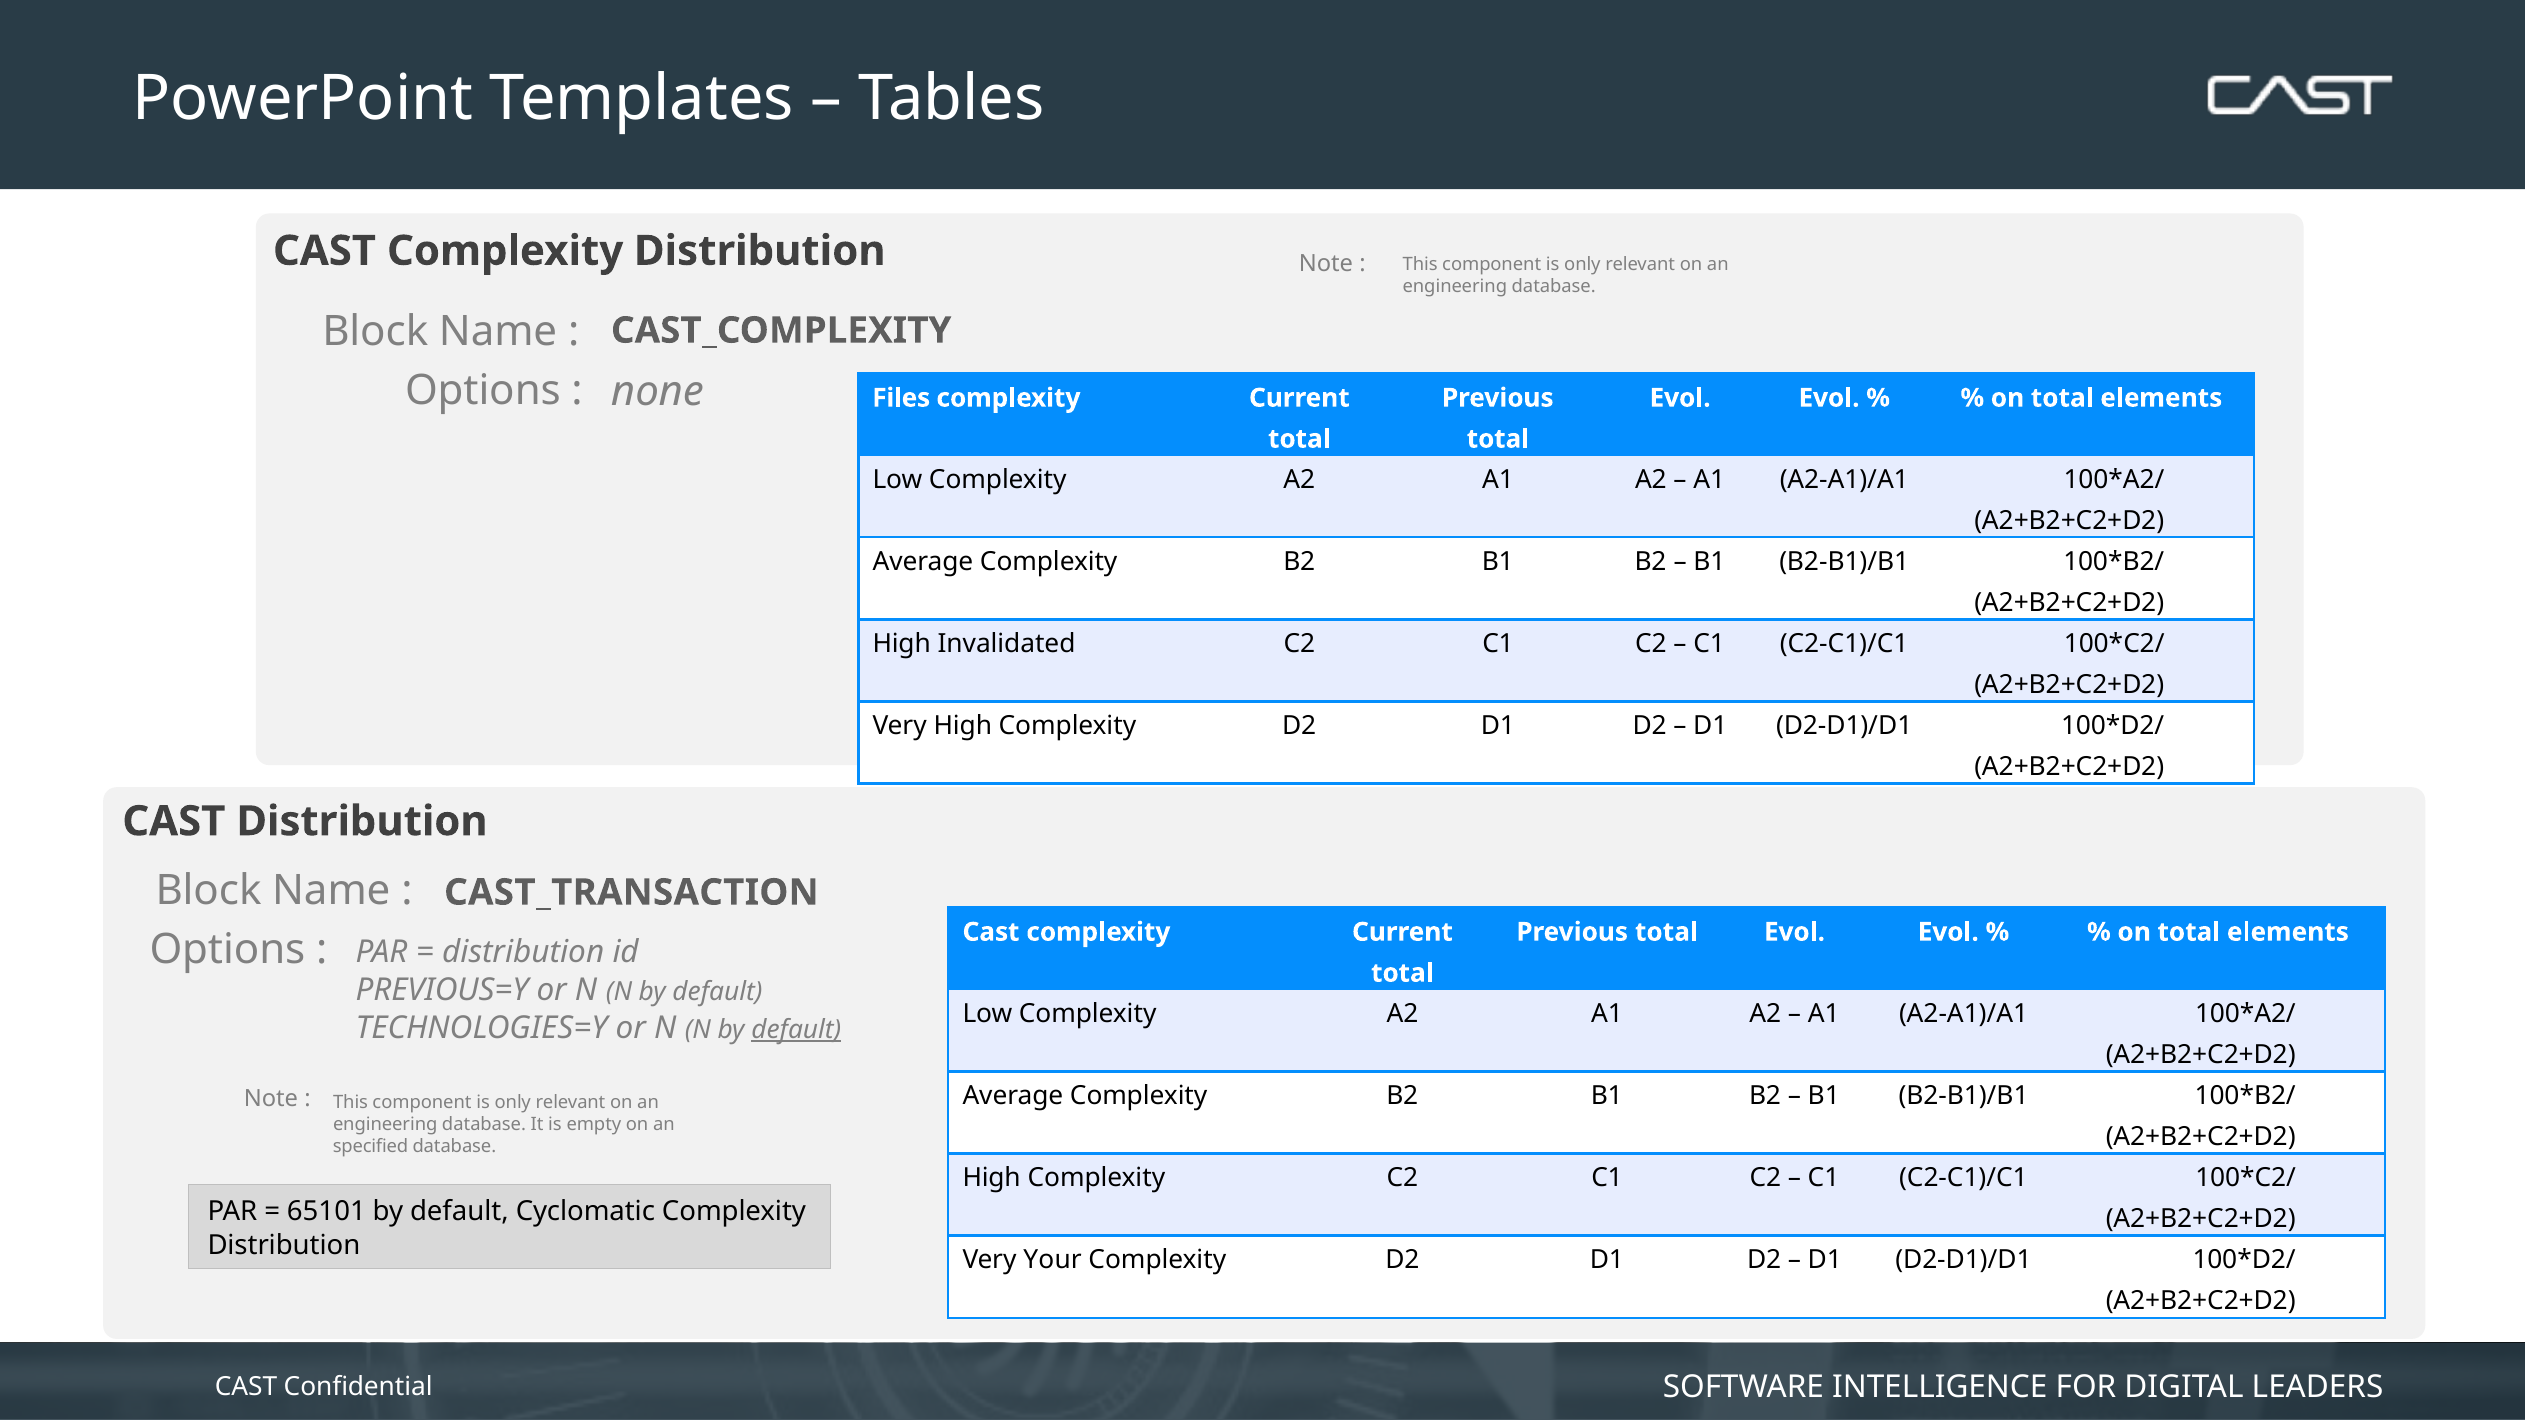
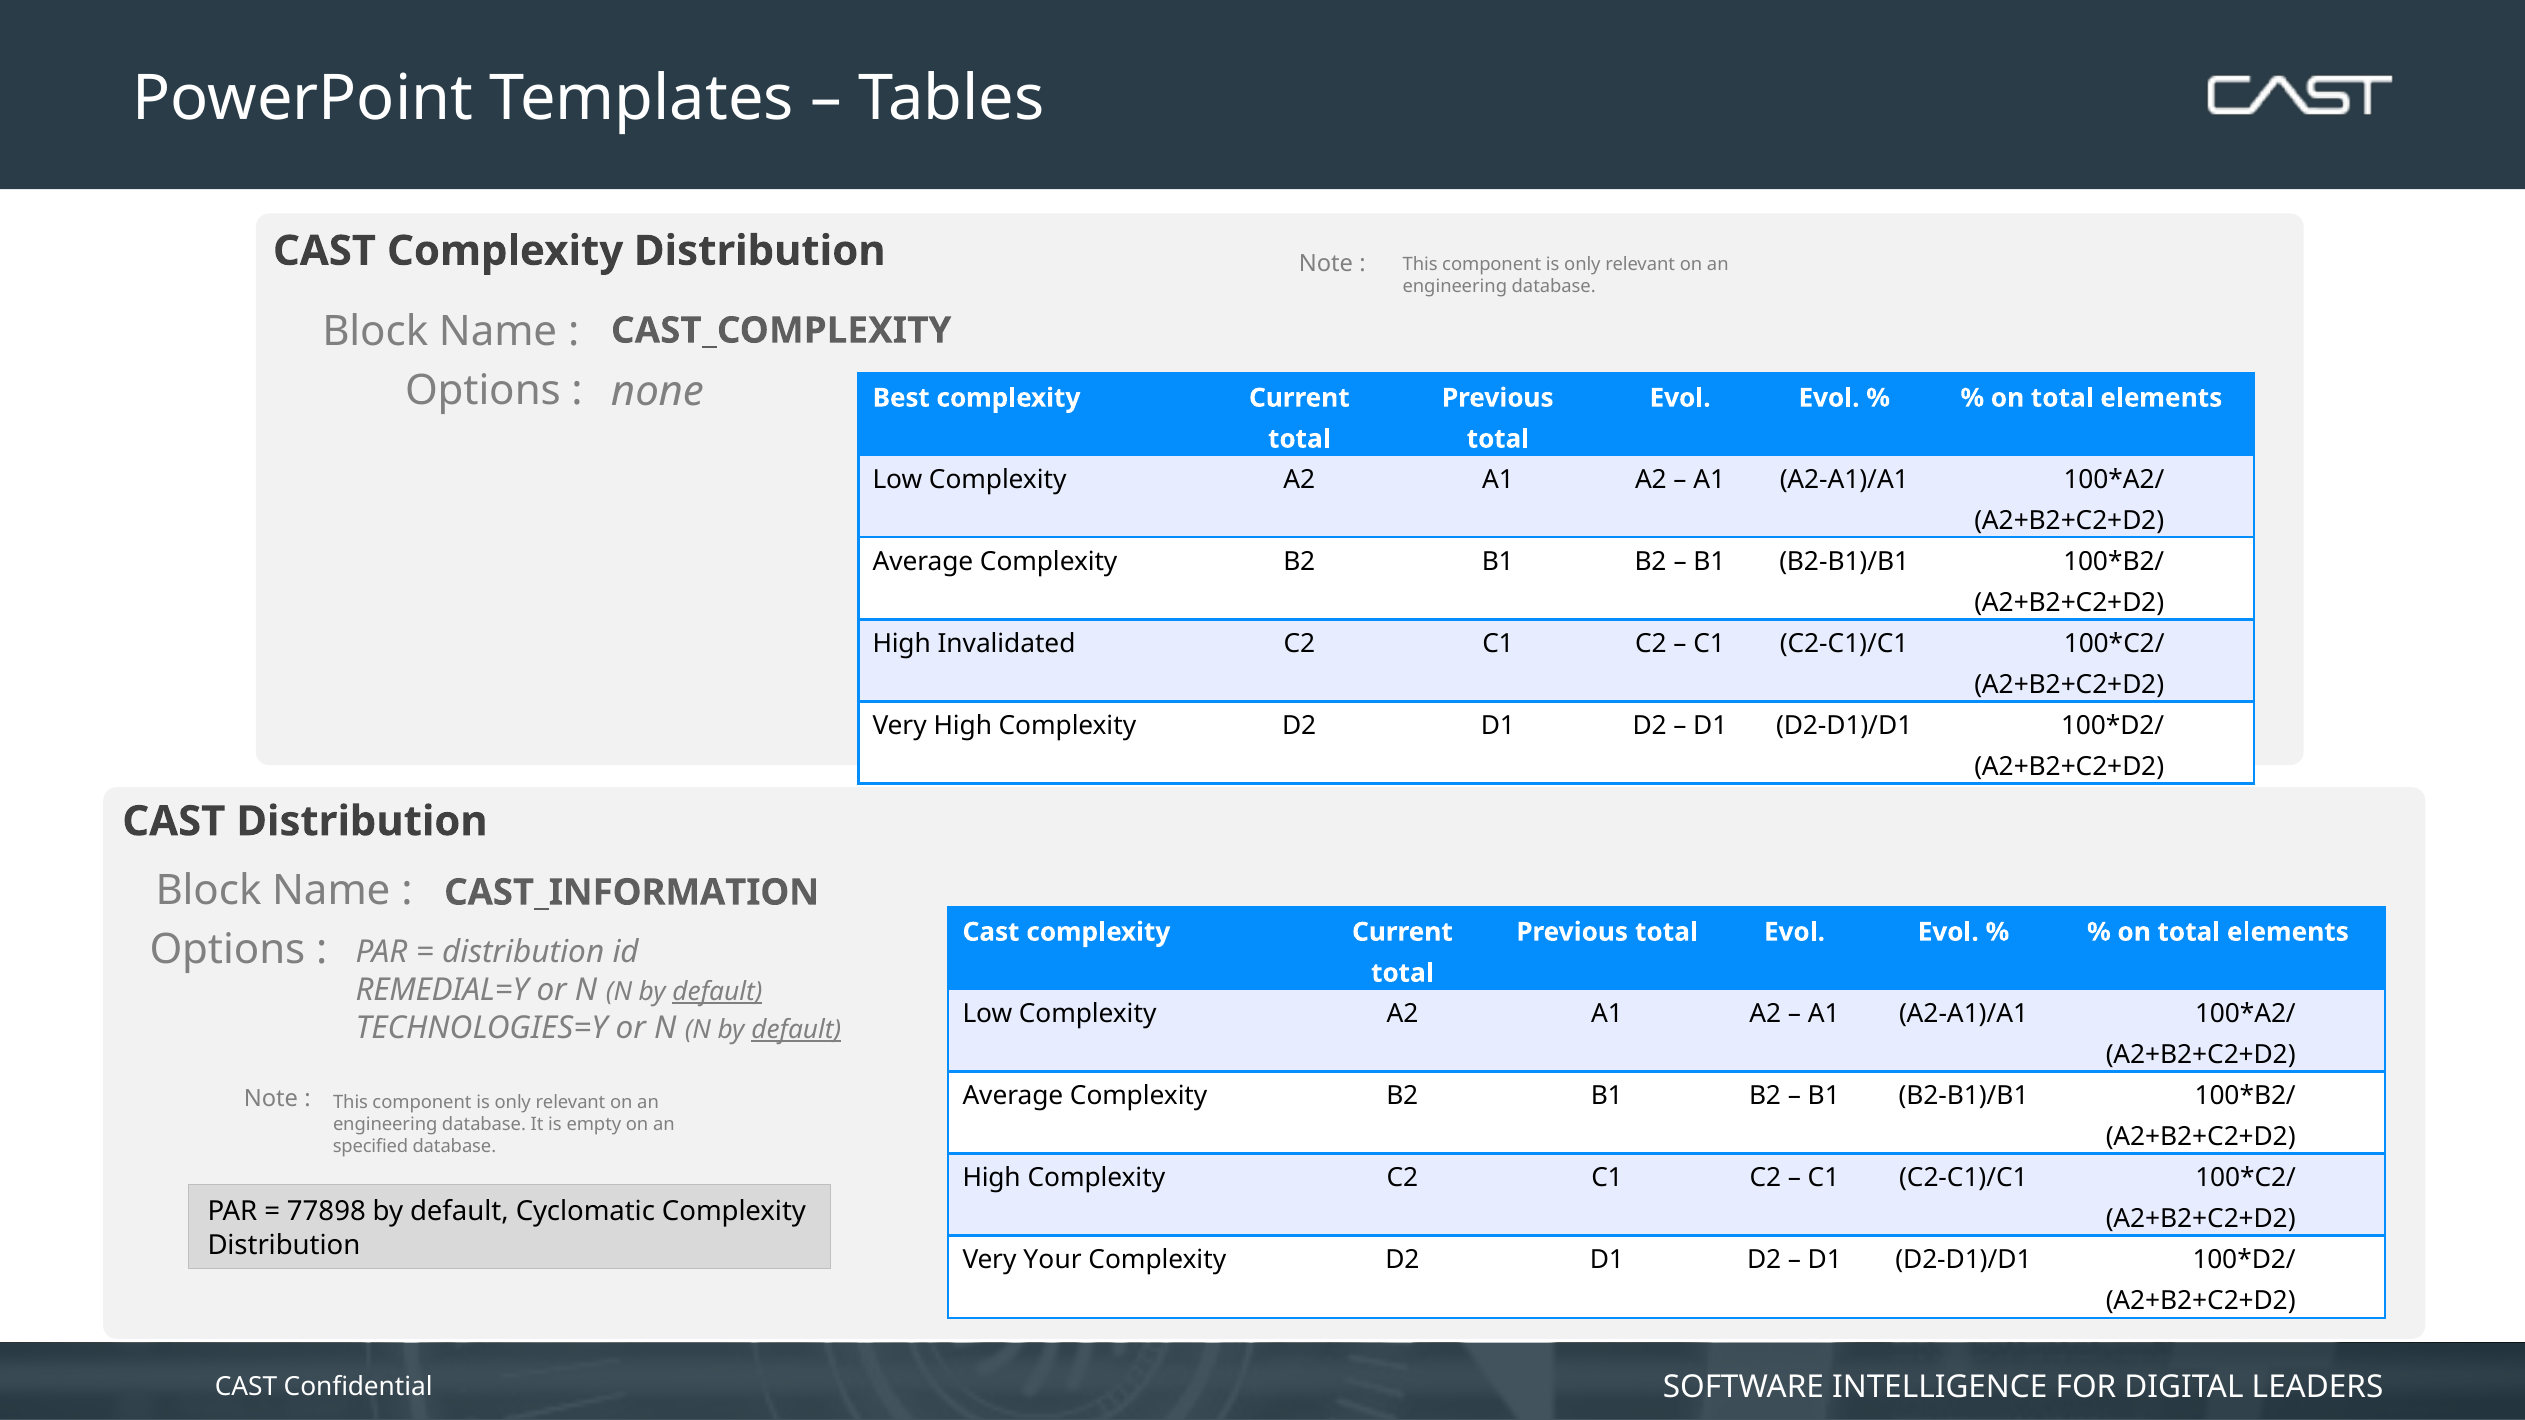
Files: Files -> Best (901, 398)
CAST_TRANSACTION: CAST_TRANSACTION -> CAST_INFORMATION (632, 893)
PREVIOUS=Y: PREVIOUS=Y -> REMEDIAL=Y (442, 990)
default underline: none -> present (717, 992)
65101: 65101 -> 77898 (326, 1212)
